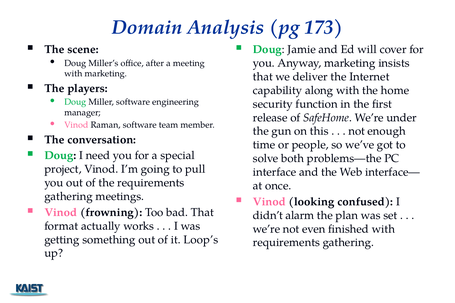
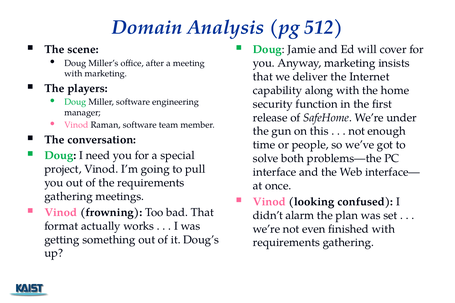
173: 173 -> 512 (324, 28)
Loop’s: Loop’s -> Doug’s (201, 240)
